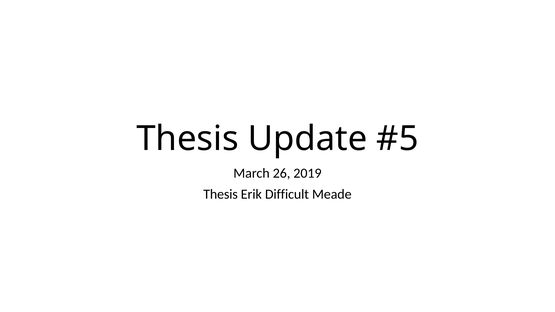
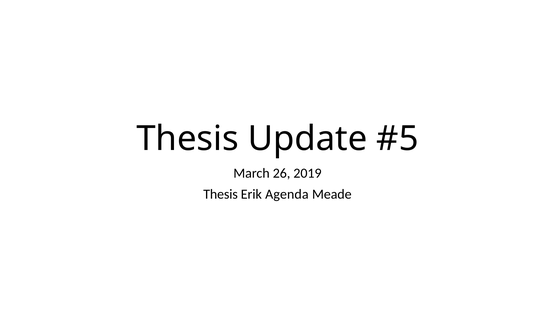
Difficult: Difficult -> Agenda (287, 194)
